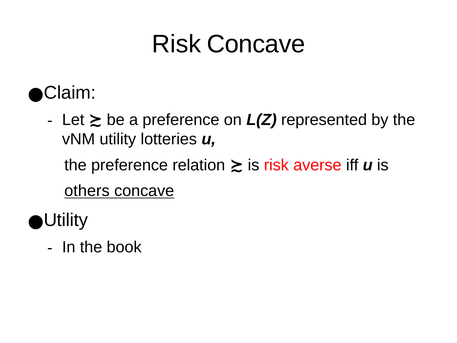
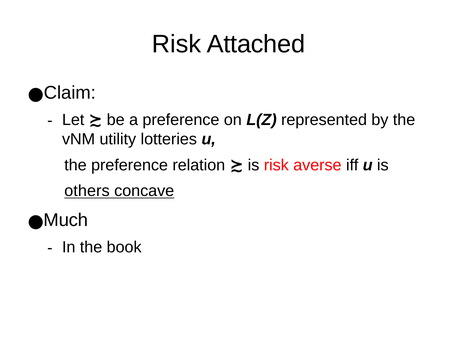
Risk Concave: Concave -> Attached (256, 44)
Utility: Utility -> Much (66, 220)
